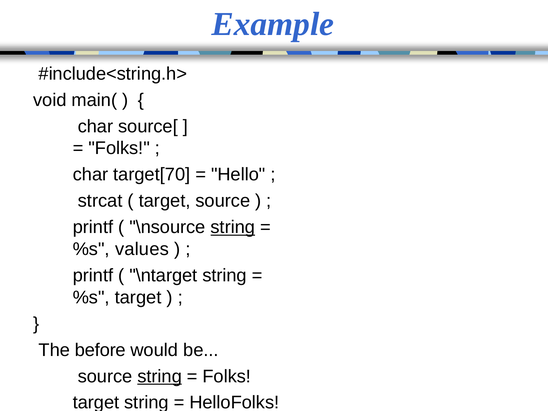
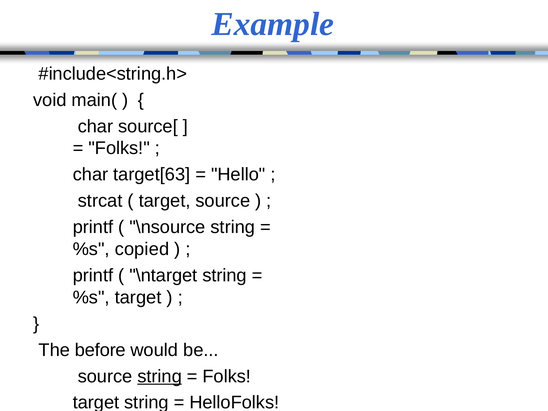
target[70: target[70 -> target[63 (152, 175)
string underline: present -> none (233, 227)
values: values -> copied (142, 249)
